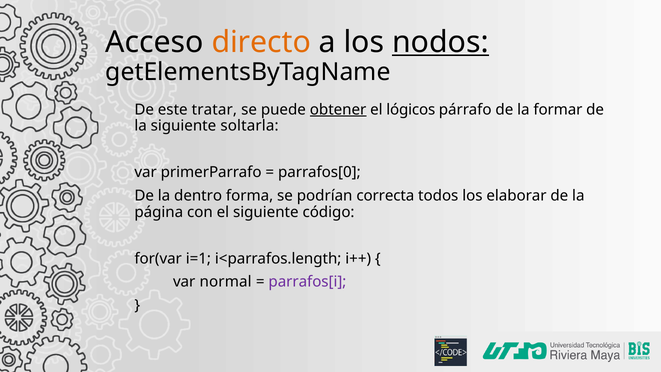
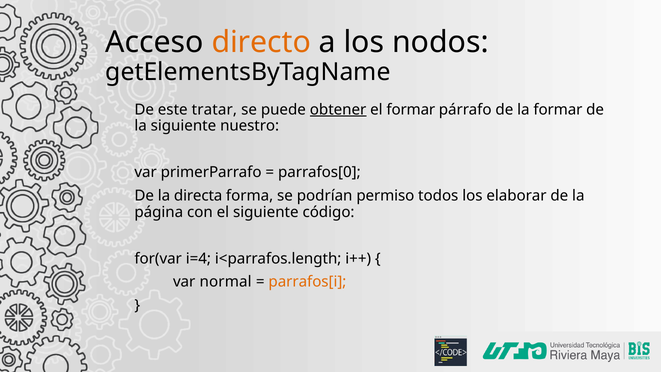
nodos underline: present -> none (441, 42)
el lógicos: lógicos -> formar (411, 110)
soltarla: soltarla -> nuestro (250, 126)
dentro: dentro -> directa (198, 196)
correcta: correcta -> permiso (385, 196)
i=1: i=1 -> i=4 (198, 258)
parrafos[i colour: purple -> orange (307, 282)
